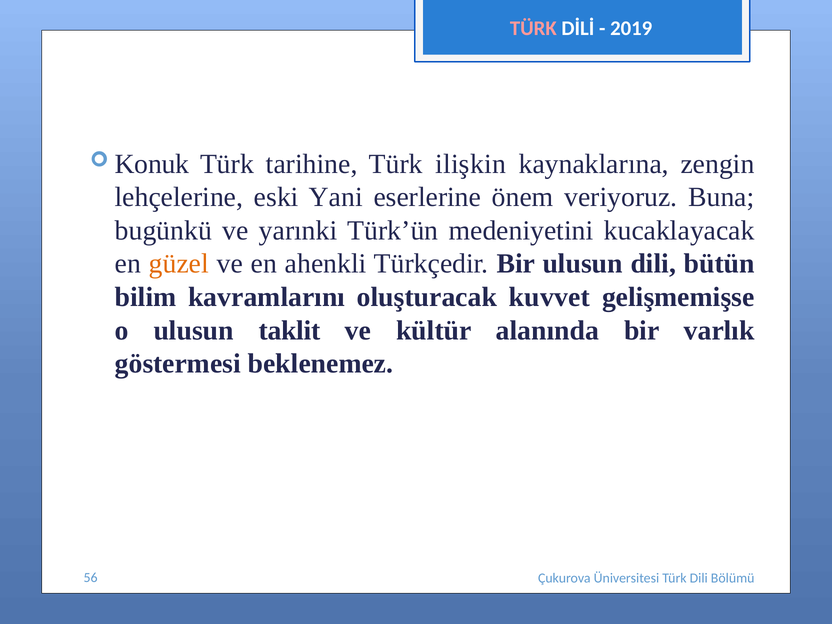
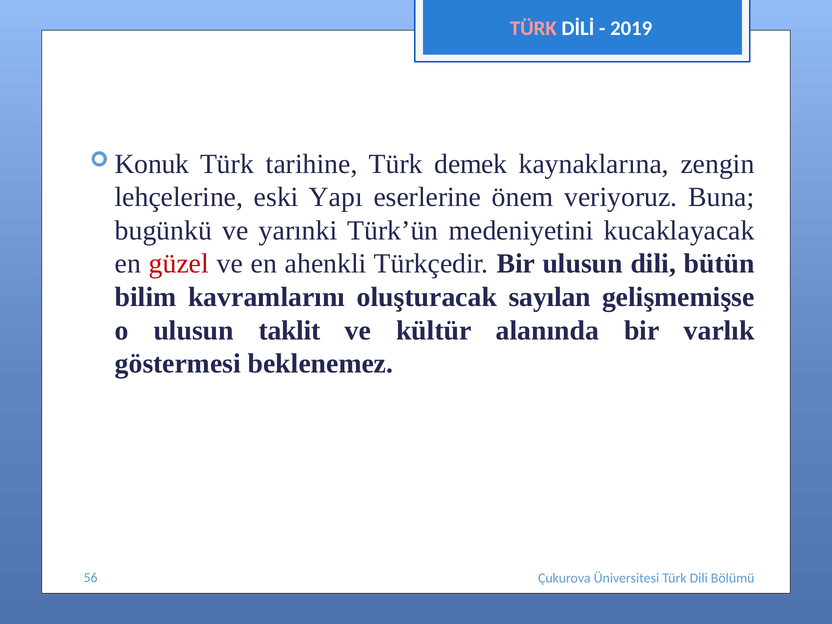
ilişkin: ilişkin -> demek (471, 164)
Yani: Yani -> Yapı (336, 197)
güzel colour: orange -> red (179, 264)
kuvvet: kuvvet -> sayılan (550, 297)
